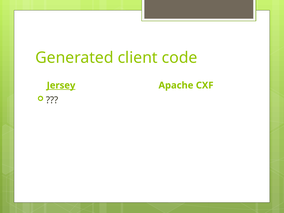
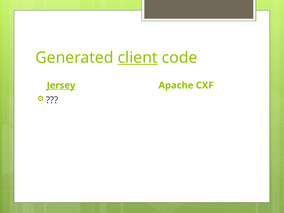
client underline: none -> present (138, 58)
